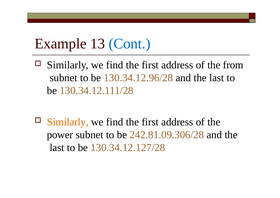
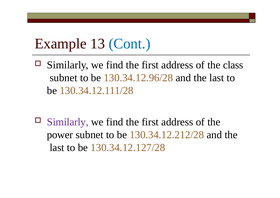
from: from -> class (233, 65)
Similarly colour: orange -> purple (68, 122)
242.81.09.306/28: 242.81.09.306/28 -> 130.34.12.212/28 (167, 135)
